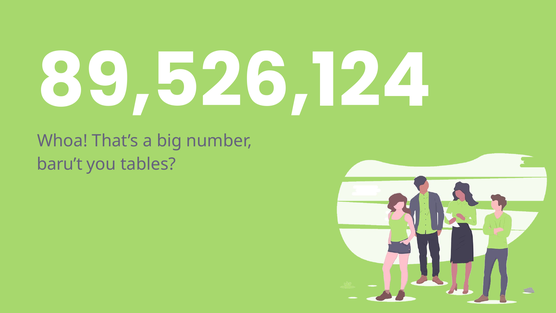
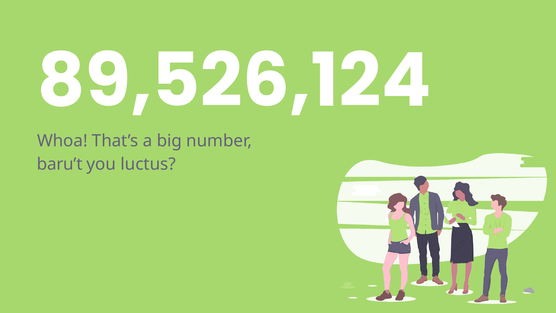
tables: tables -> luctus (148, 164)
